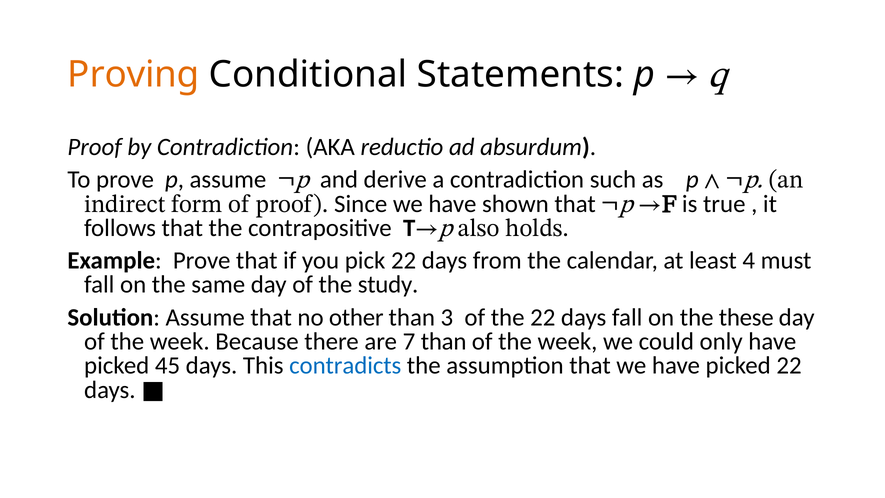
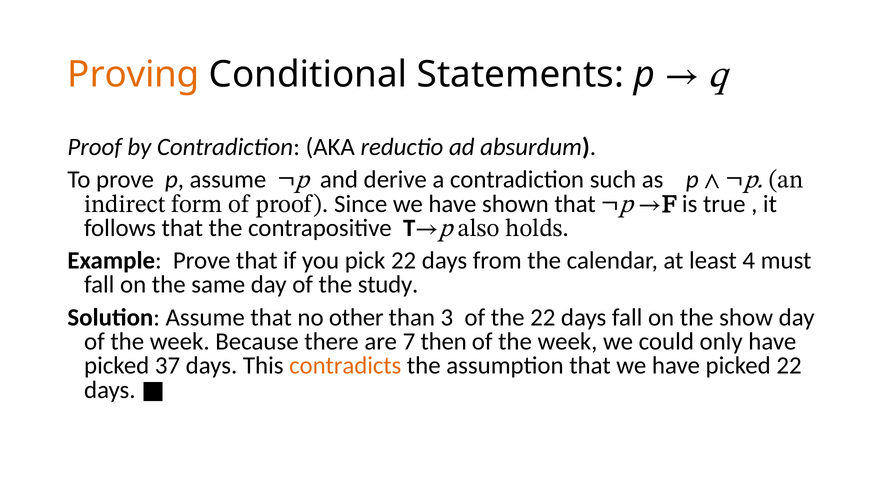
these: these -> show (746, 317)
7 than: than -> then (444, 341)
45: 45 -> 37 (168, 366)
contradicts colour: blue -> orange (345, 366)
